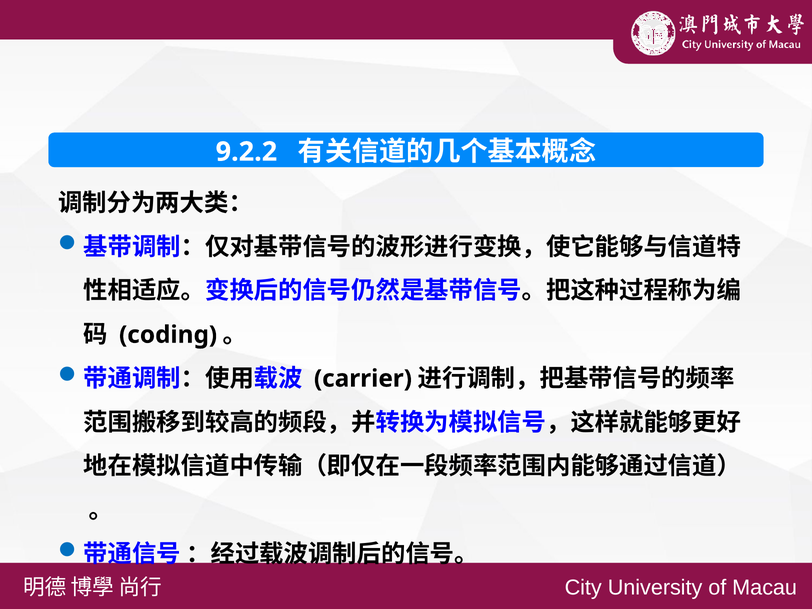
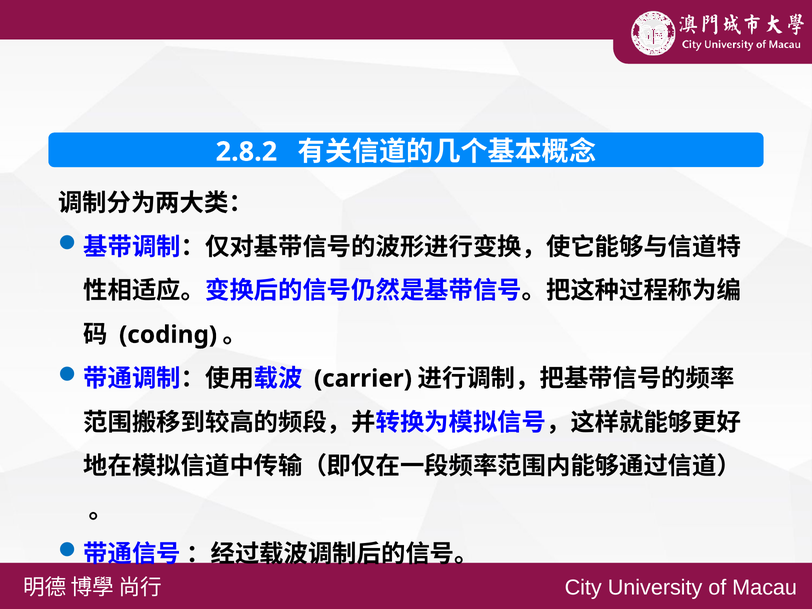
9.2.2: 9.2.2 -> 2.8.2 (246, 152)
